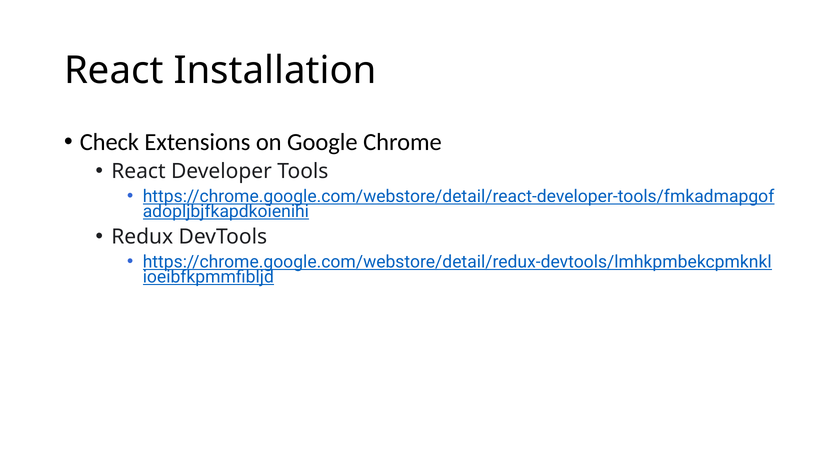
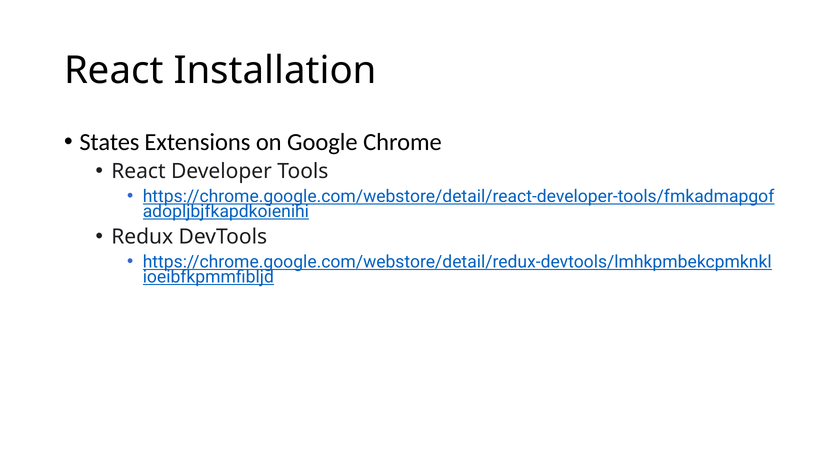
Check: Check -> States (109, 142)
